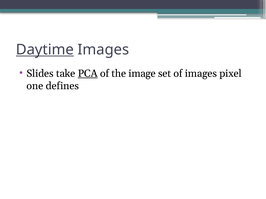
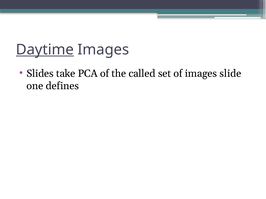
PCA underline: present -> none (88, 74)
image: image -> called (142, 74)
pixel: pixel -> slide (230, 74)
